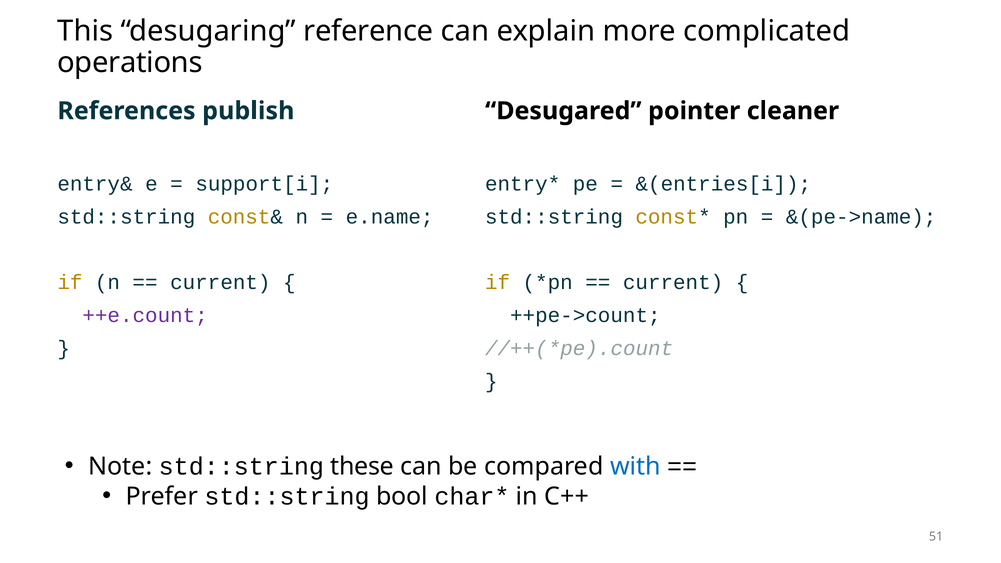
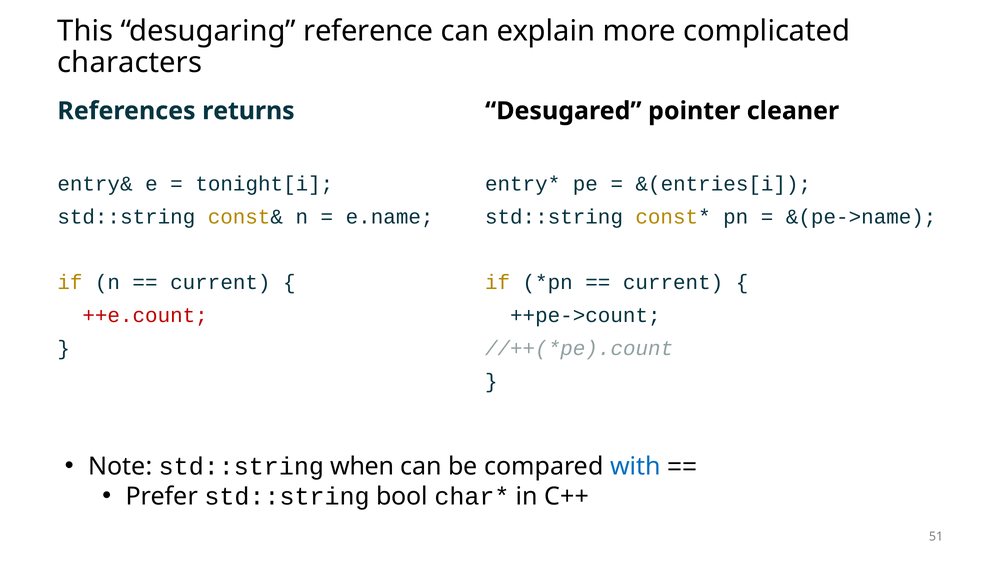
operations: operations -> characters (130, 63)
publish: publish -> returns (248, 111)
support[i: support[i -> tonight[i (264, 184)
++e.count colour: purple -> red (145, 316)
these: these -> when (362, 466)
